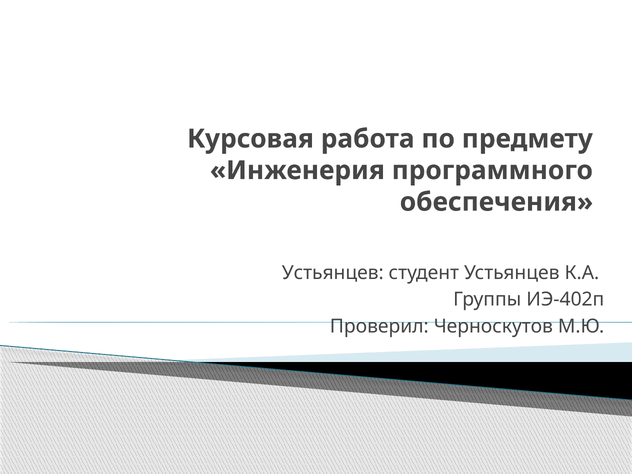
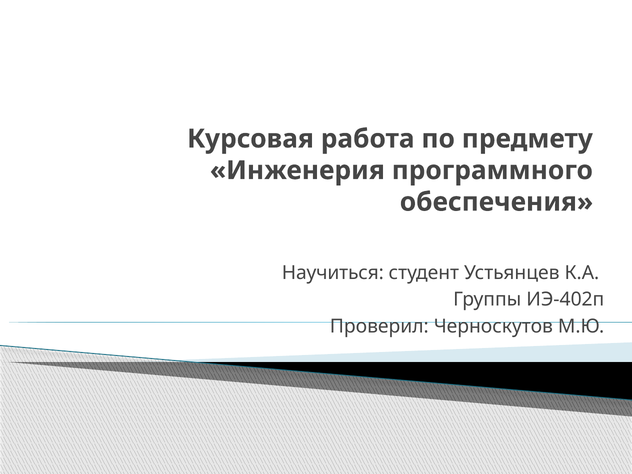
Устьянцев: Устьянцев -> Научиться (333, 273)
